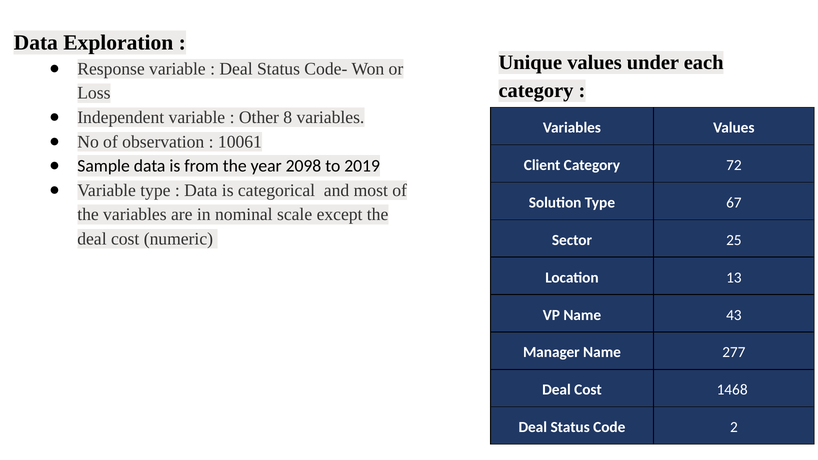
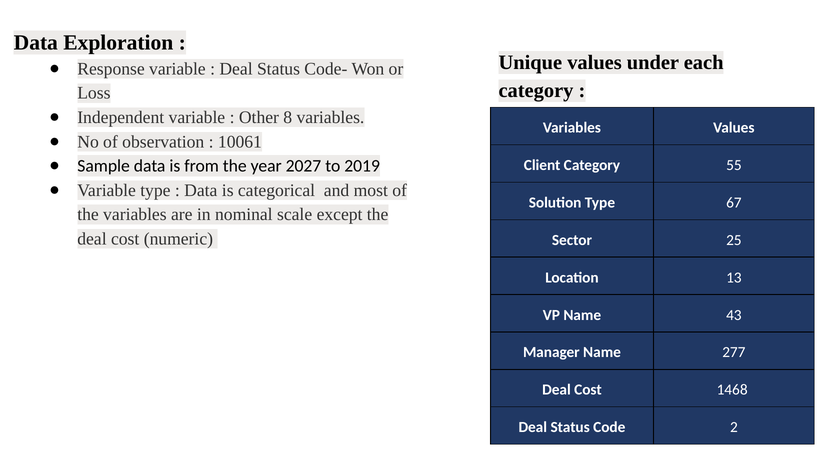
2098: 2098 -> 2027 (303, 166)
72: 72 -> 55 (734, 165)
